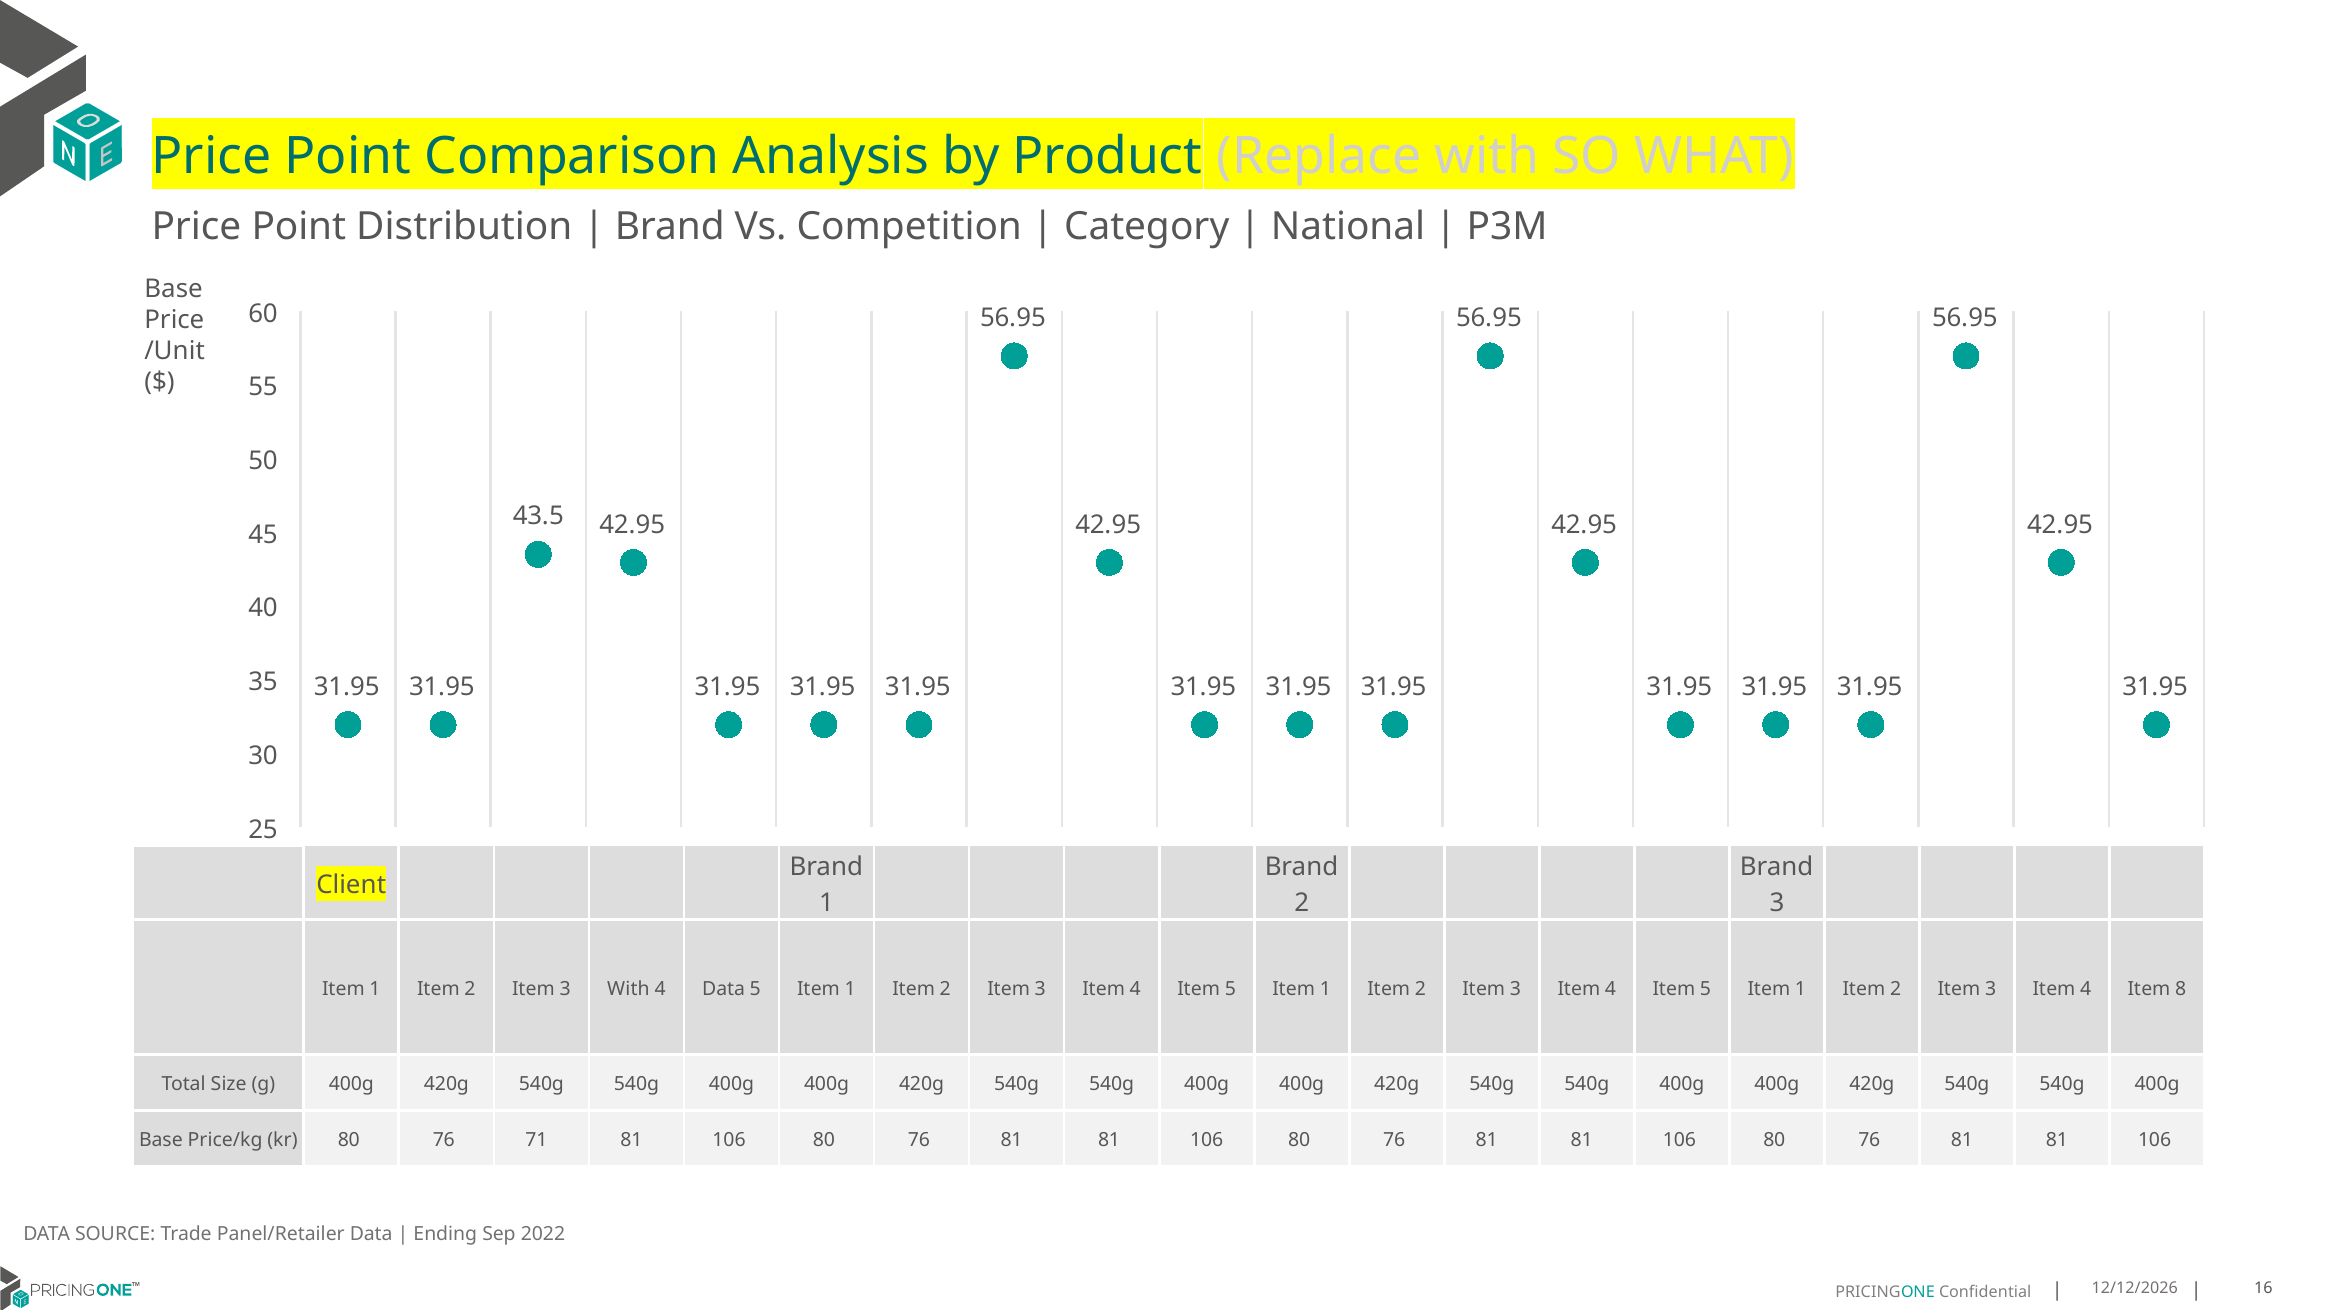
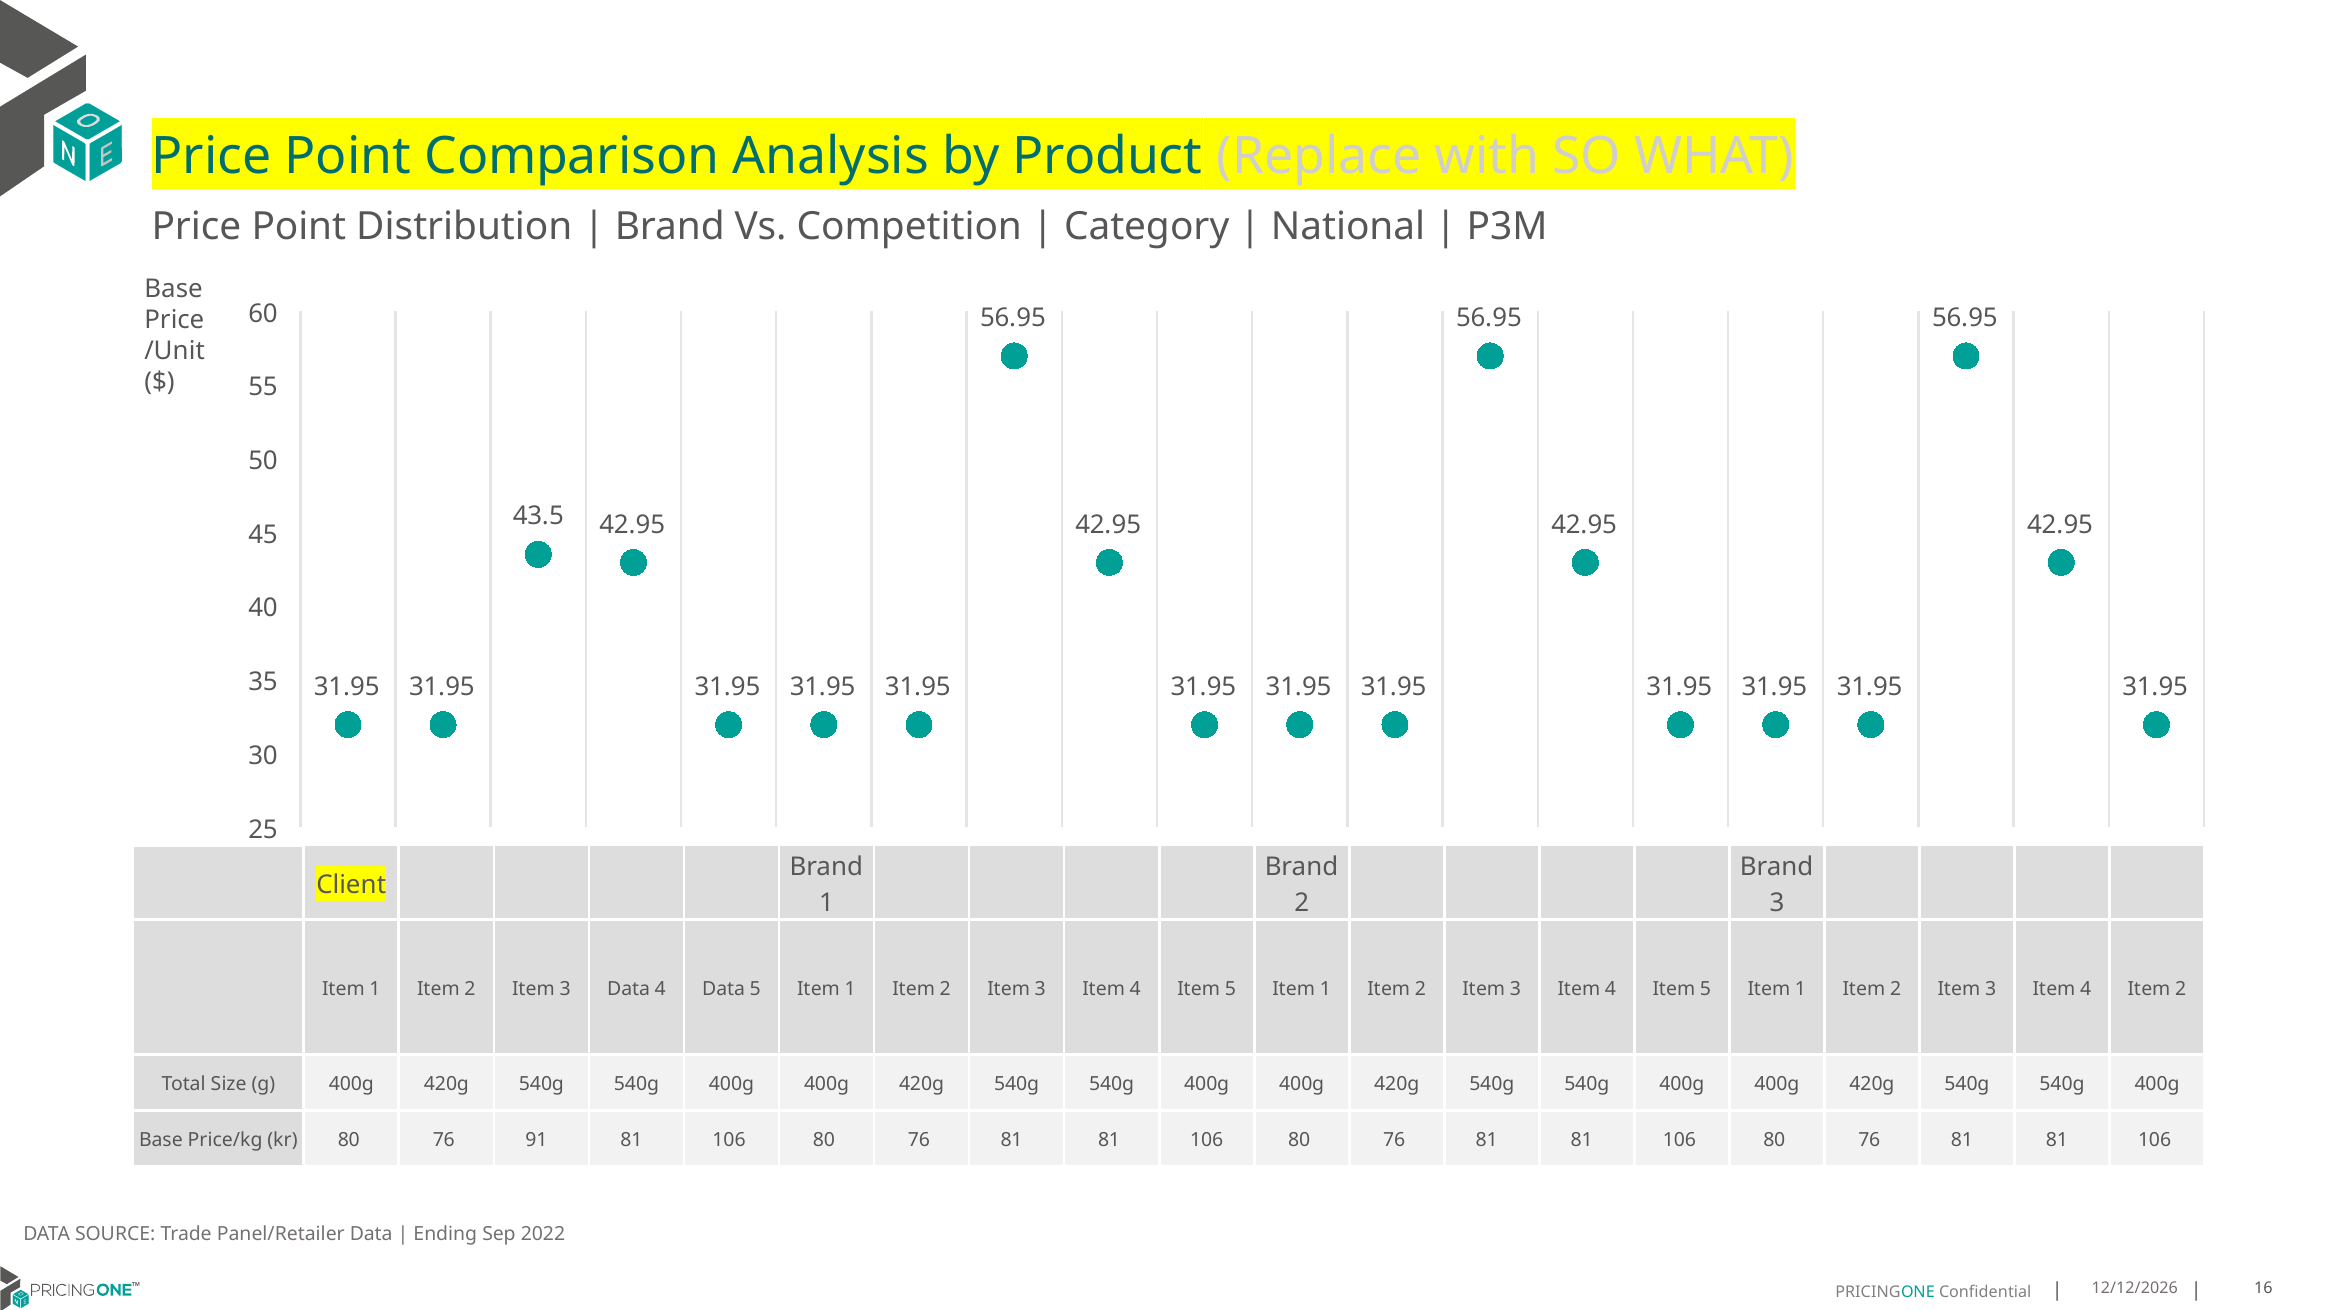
3 With: With -> Data (629, 989)
4 Item 8: 8 -> 2 (2181, 989)
71: 71 -> 91 (536, 1140)
